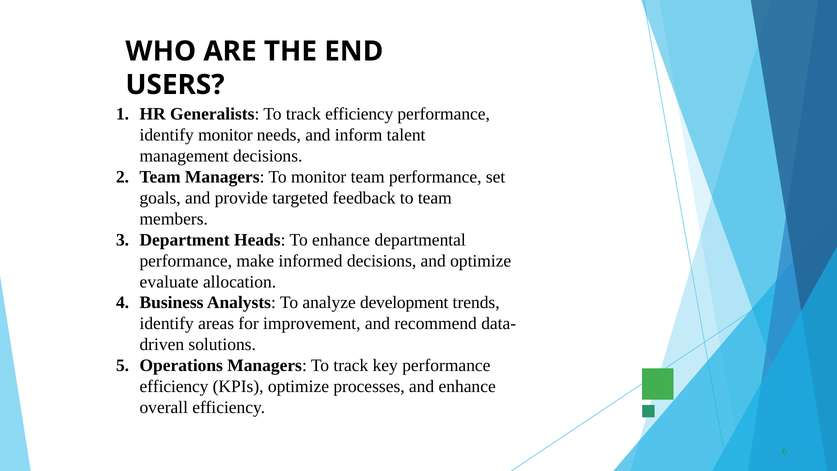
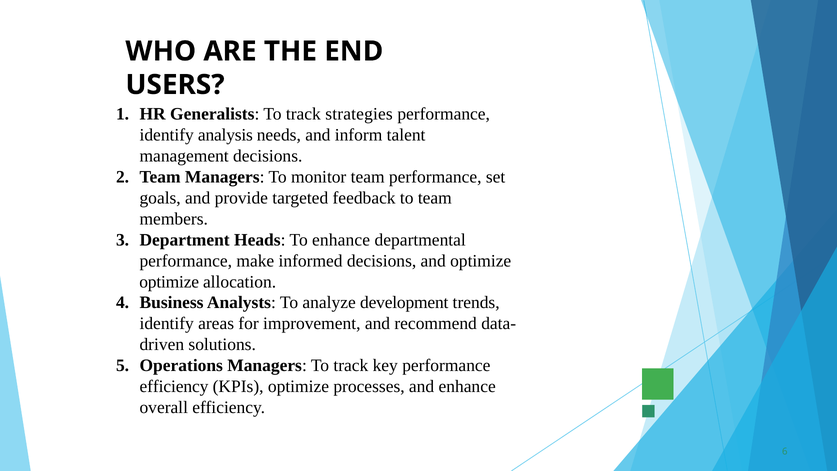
track efficiency: efficiency -> strategies (359, 114)
identify monitor: monitor -> analysis (225, 135)
evaluate: evaluate -> optimize (169, 282)
